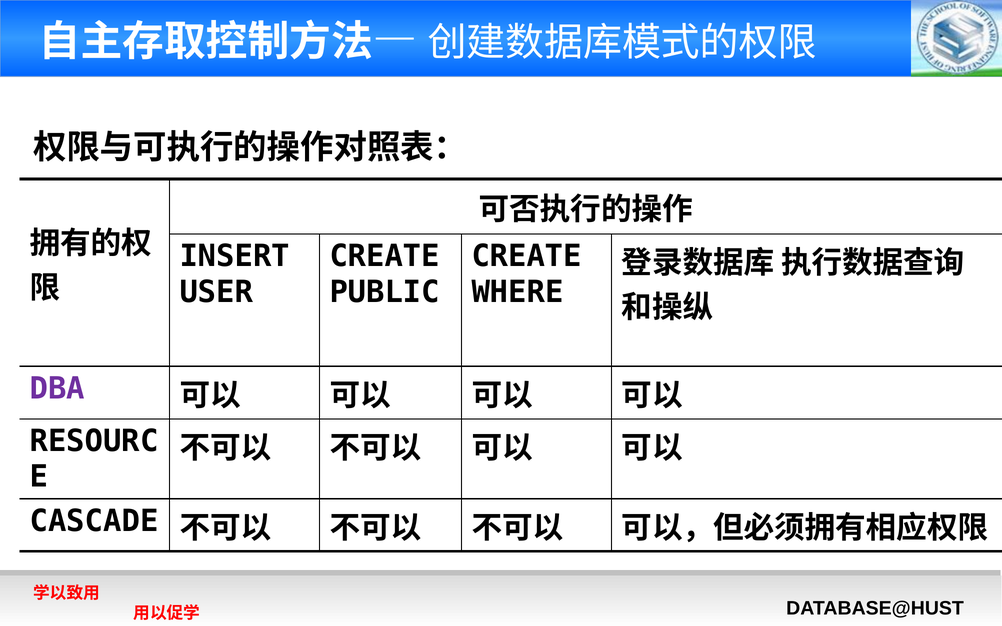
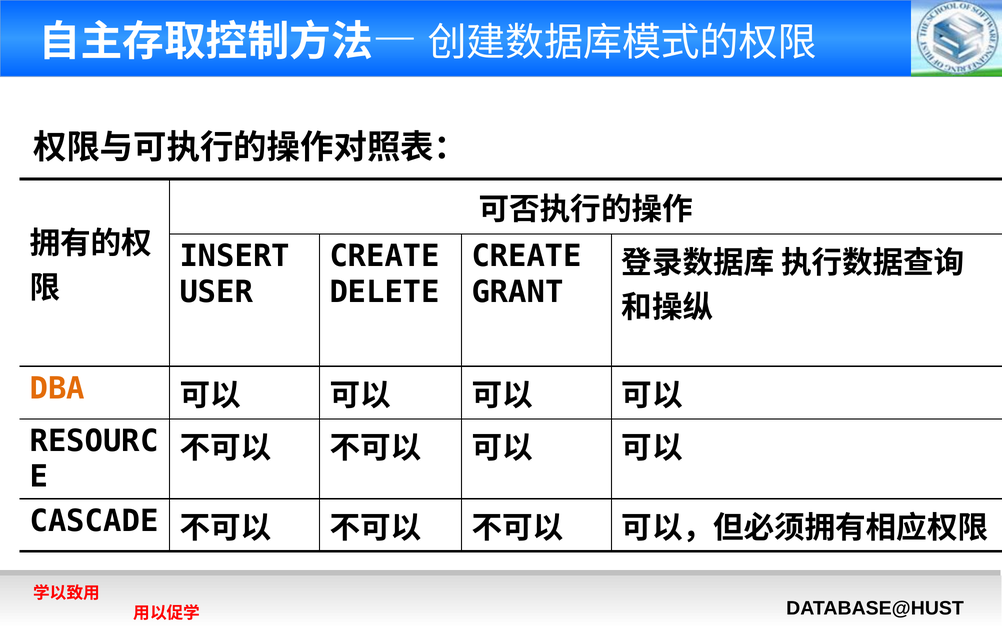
PUBLIC: PUBLIC -> DELETE (385, 292)
WHERE: WHERE -> GRANT (517, 292)
DBA colour: purple -> orange (57, 389)
